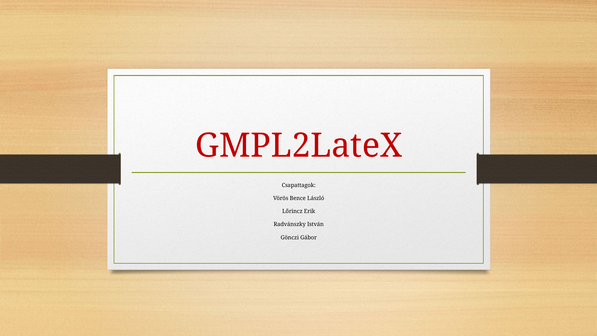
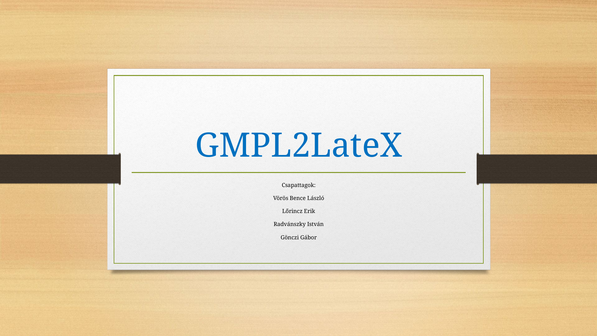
GMPL2LateX colour: red -> blue (299, 146)
